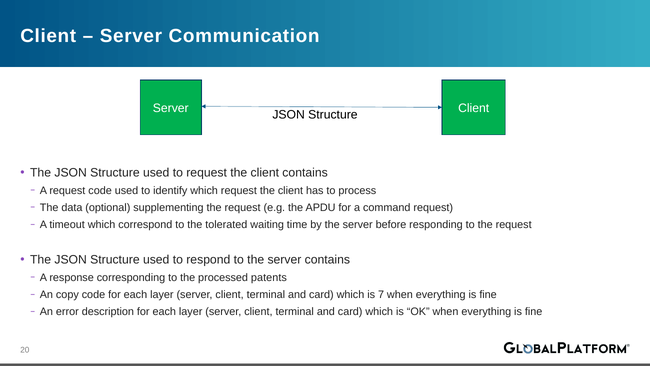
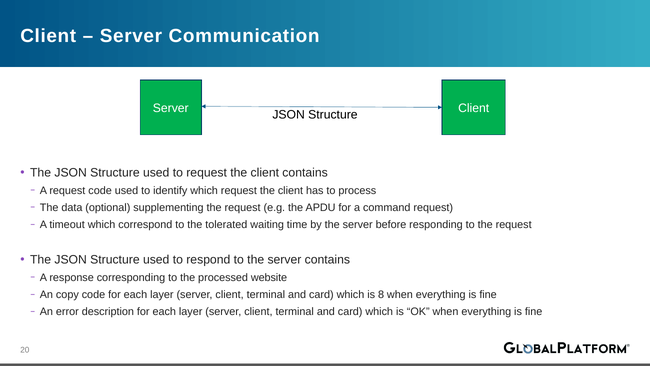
patents: patents -> website (269, 277)
7: 7 -> 8 (381, 294)
